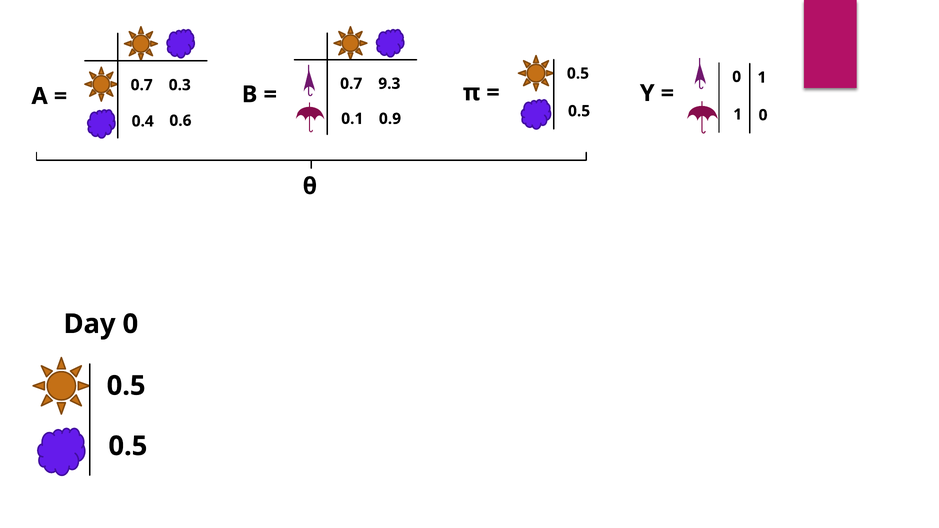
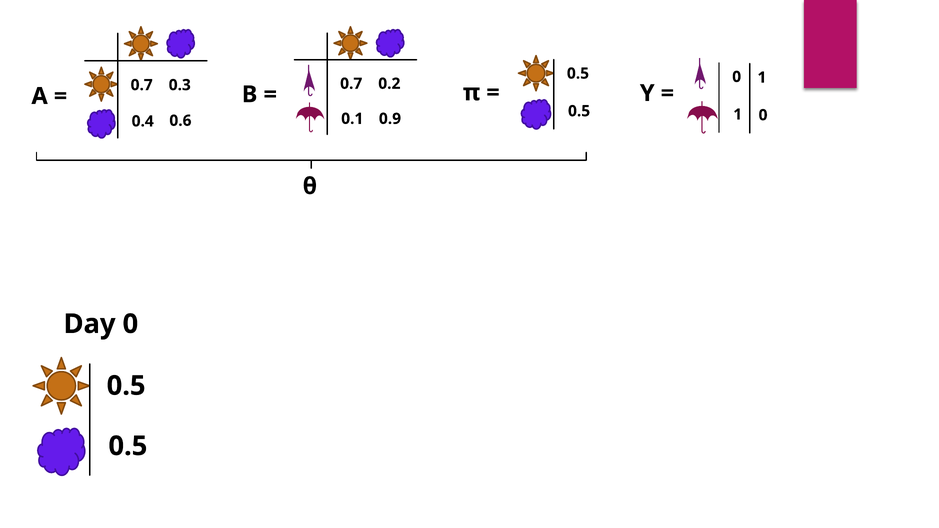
9.3: 9.3 -> 0.2 (389, 84)
